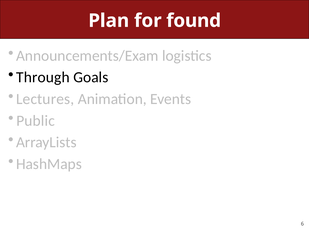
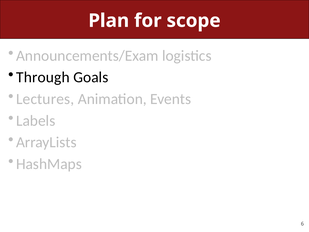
found: found -> scope (194, 21)
Public: Public -> Labels (36, 121)
